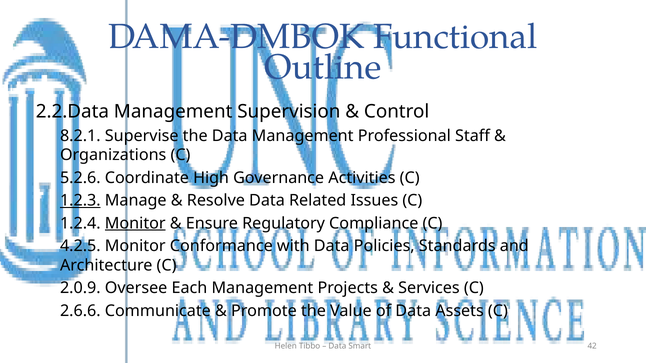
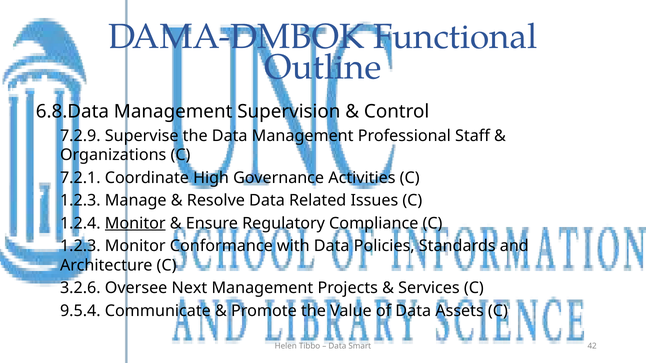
2.2.Data: 2.2.Data -> 6.8.Data (72, 112)
8.2.1: 8.2.1 -> 7.2.9 (80, 136)
5.2.6: 5.2.6 -> 7.2.1 (80, 178)
1.2.3 underline: present -> none (80, 201)
4.2.5: 4.2.5 -> 1.2.3 (80, 246)
2.0.9: 2.0.9 -> 3.2.6 (80, 288)
Each: Each -> Next (189, 288)
2.6.6: 2.6.6 -> 9.5.4 (80, 311)
